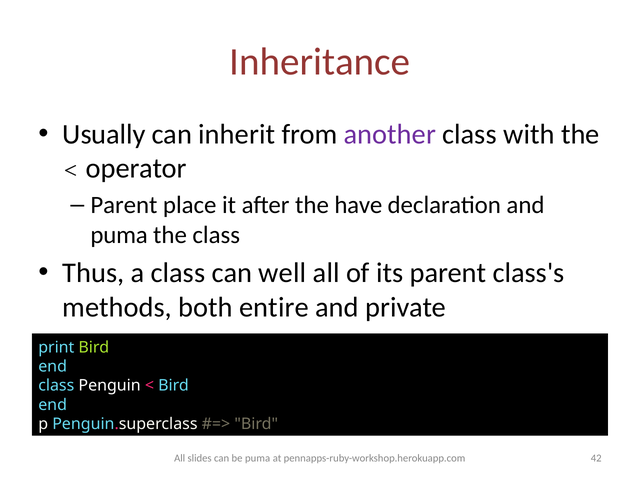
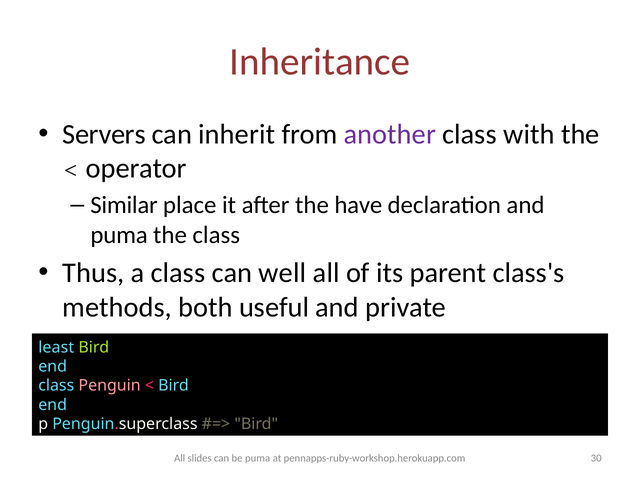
Usually: Usually -> Servers (104, 134)
Parent: Parent -> Similar (124, 205)
entire: entire -> useful (274, 307)
print: print -> least (56, 347)
Penguin colour: white -> pink (110, 386)
42: 42 -> 30 (596, 458)
